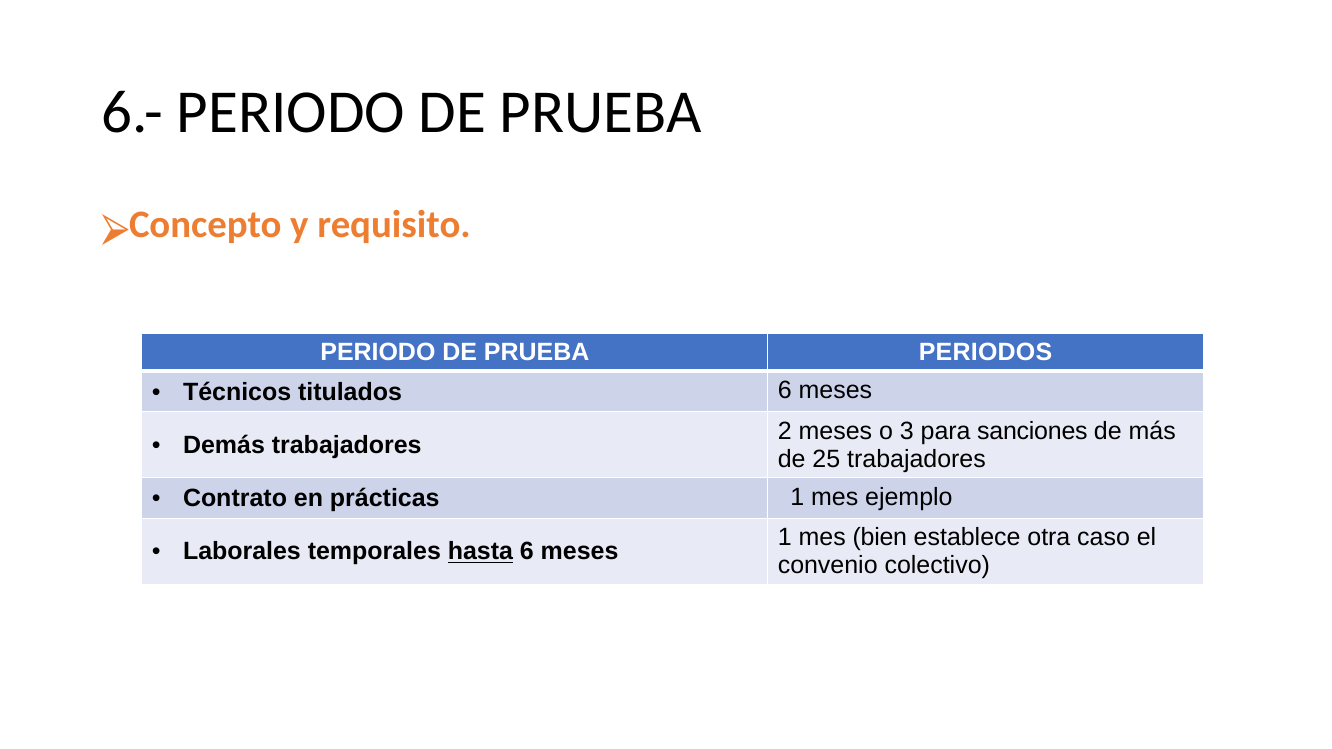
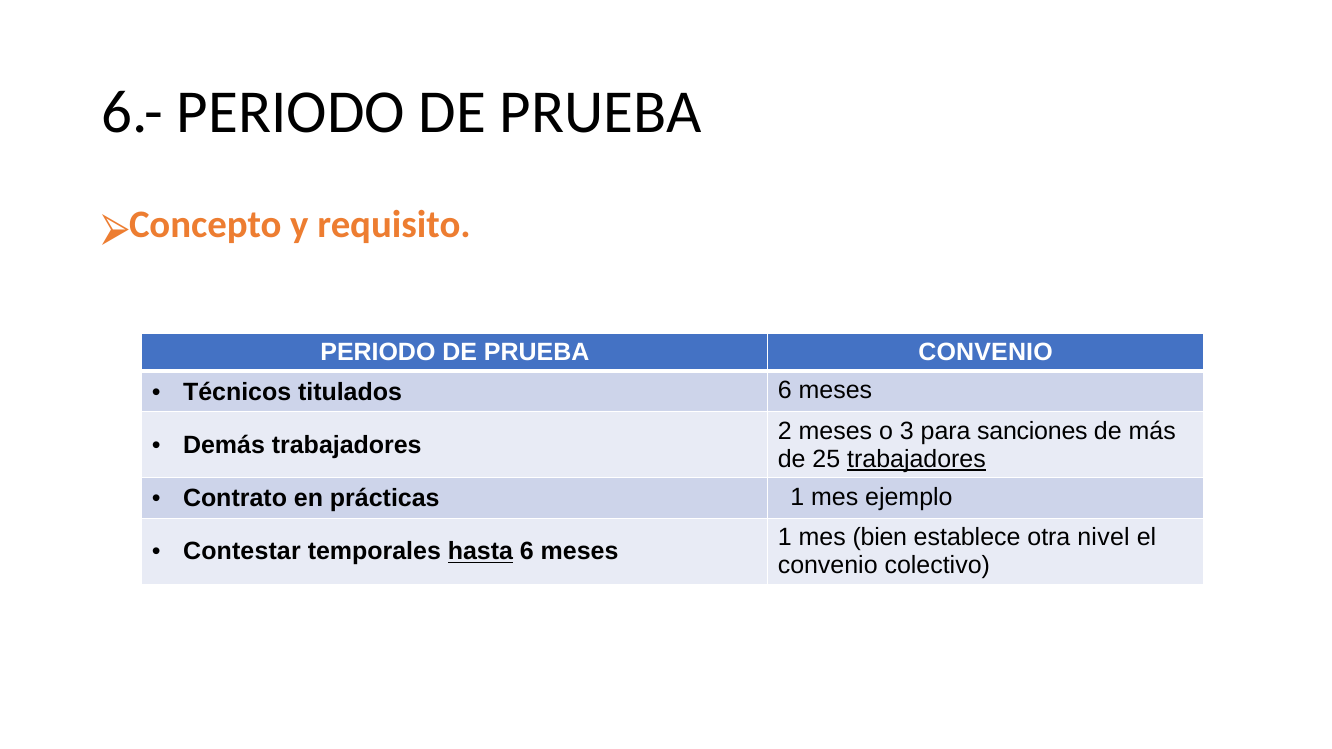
PRUEBA PERIODOS: PERIODOS -> CONVENIO (986, 353)
trabajadores underline: none -> present (917, 459)
caso: caso -> nivel (1104, 538)
Laborales: Laborales -> Contestar (242, 552)
